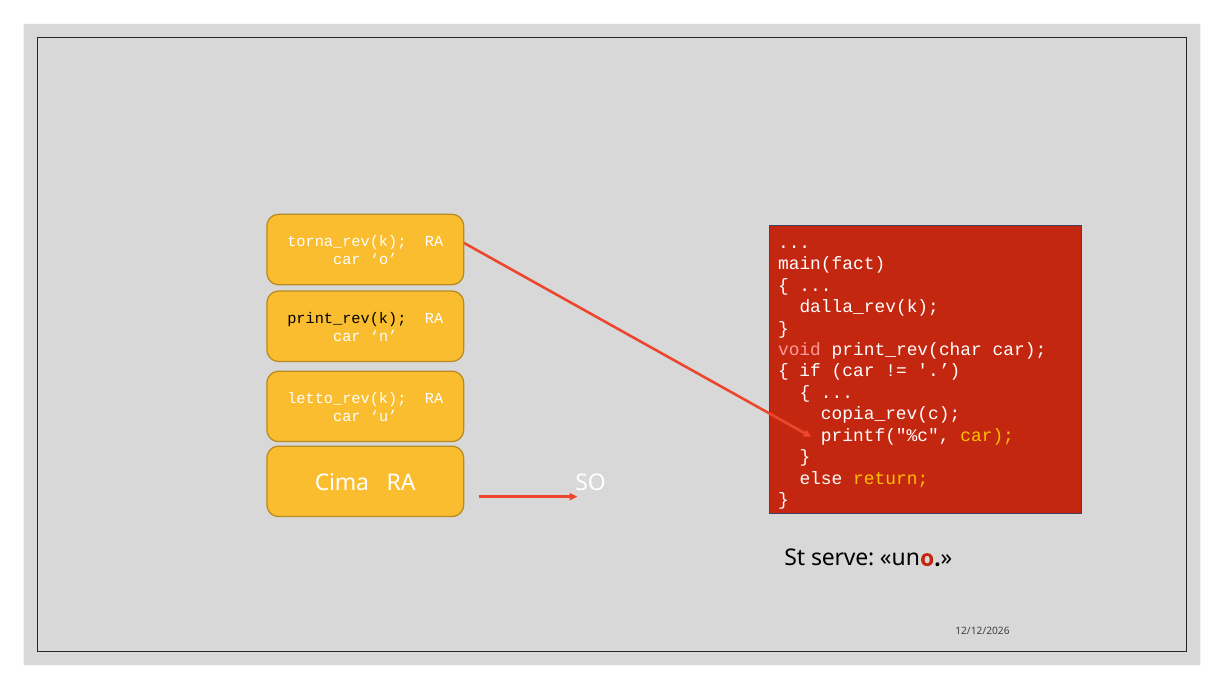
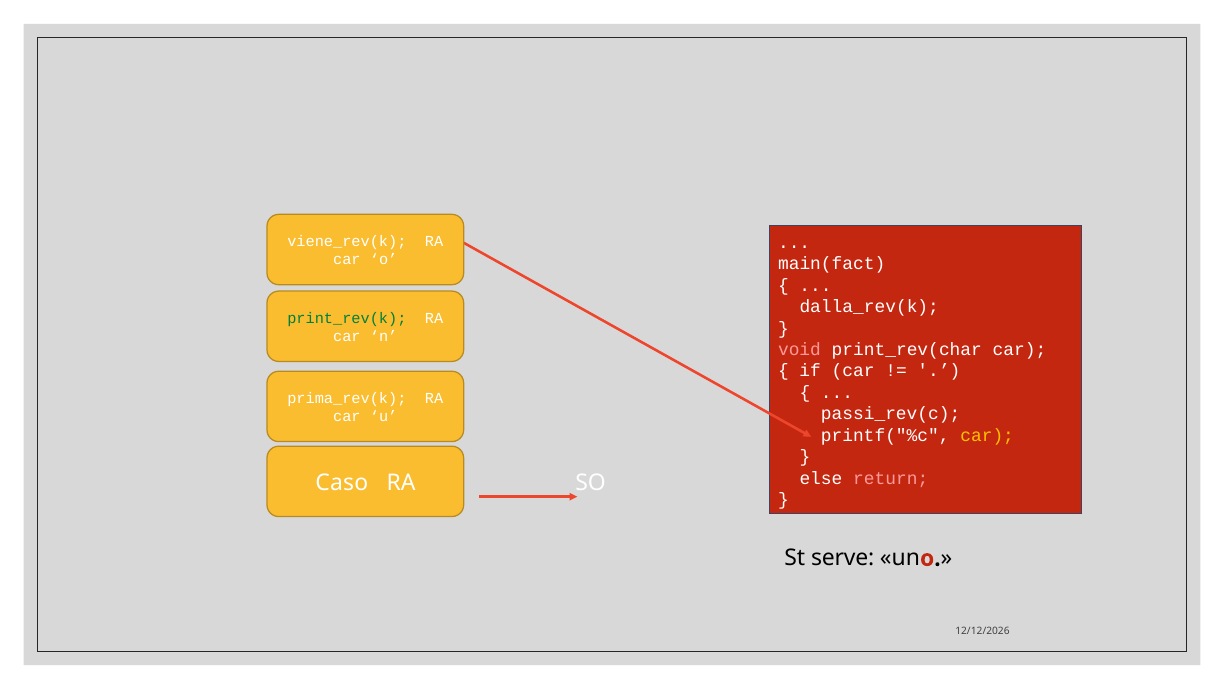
torna_rev(k: torna_rev(k -> viene_rev(k (347, 241)
print_rev(k colour: black -> green (347, 318)
letto_rev(k: letto_rev(k -> prima_rev(k (347, 398)
copia_rev(c: copia_rev(c -> passi_rev(c (891, 414)
return colour: yellow -> pink (891, 478)
Cima: Cima -> Caso (342, 483)
